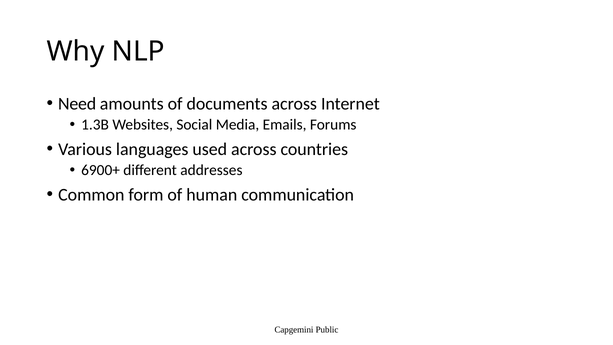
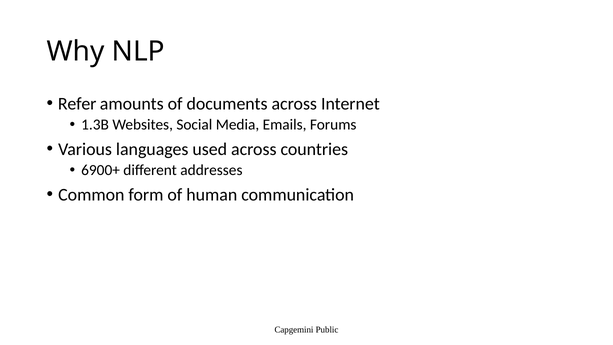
Need: Need -> Refer (77, 104)
